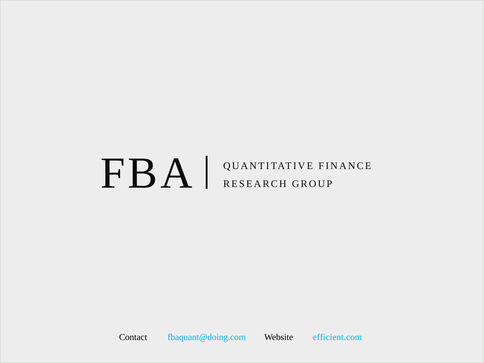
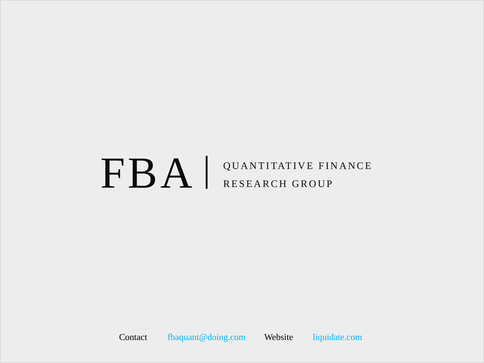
efficient.com: efficient.com -> liquidate.com (337, 337)
